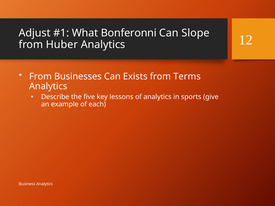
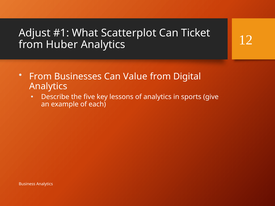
Bonferonni: Bonferonni -> Scatterplot (129, 33)
Slope: Slope -> Ticket (196, 33)
Exists: Exists -> Value (135, 77)
Terms: Terms -> Digital (187, 77)
